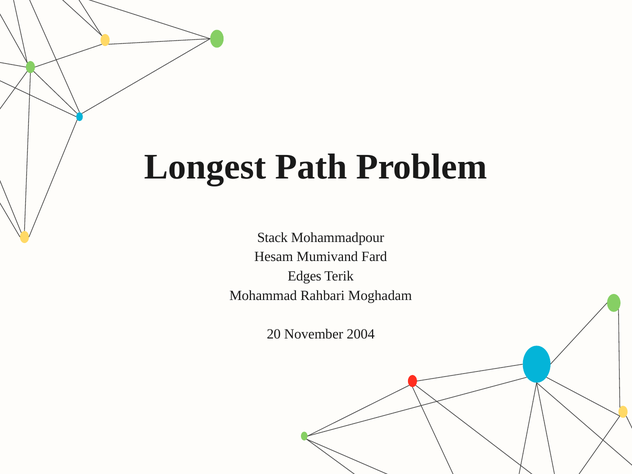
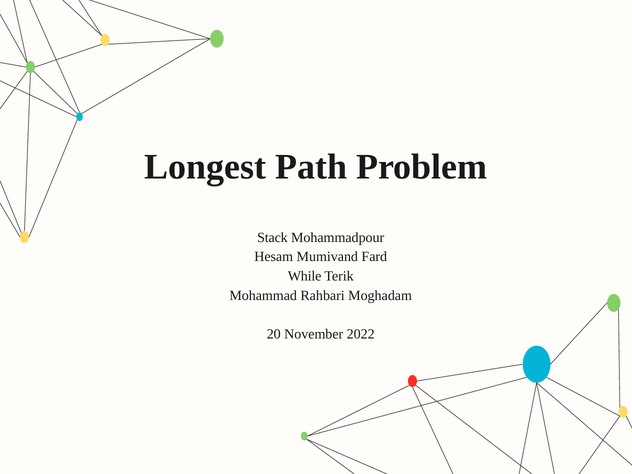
Edges: Edges -> While (305, 276)
2004: 2004 -> 2022 (361, 334)
